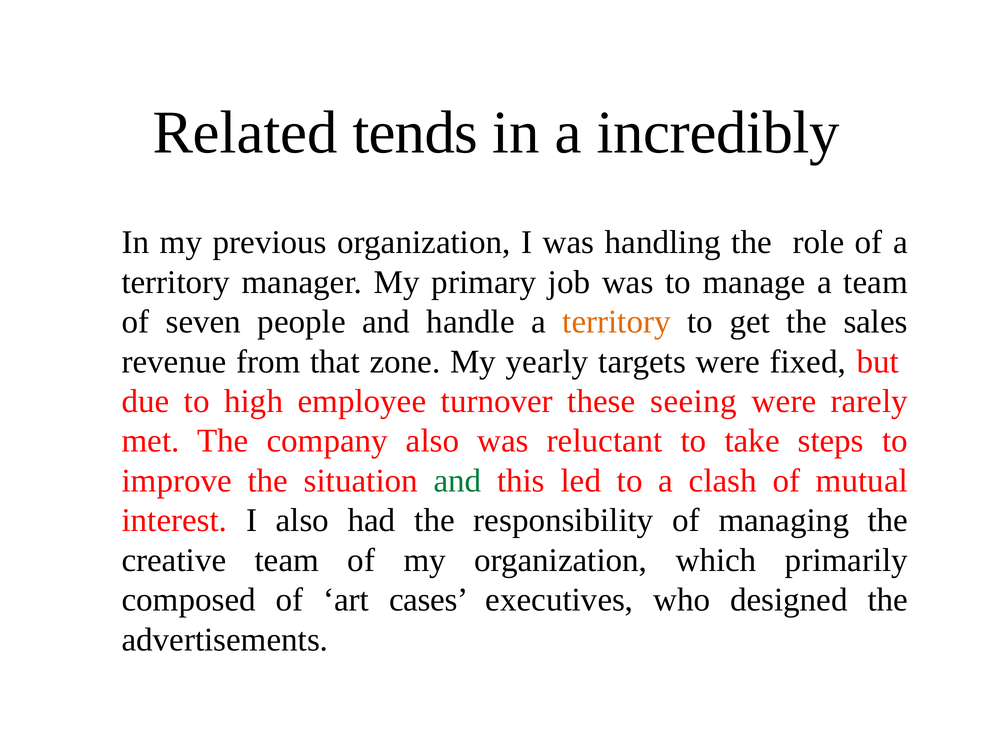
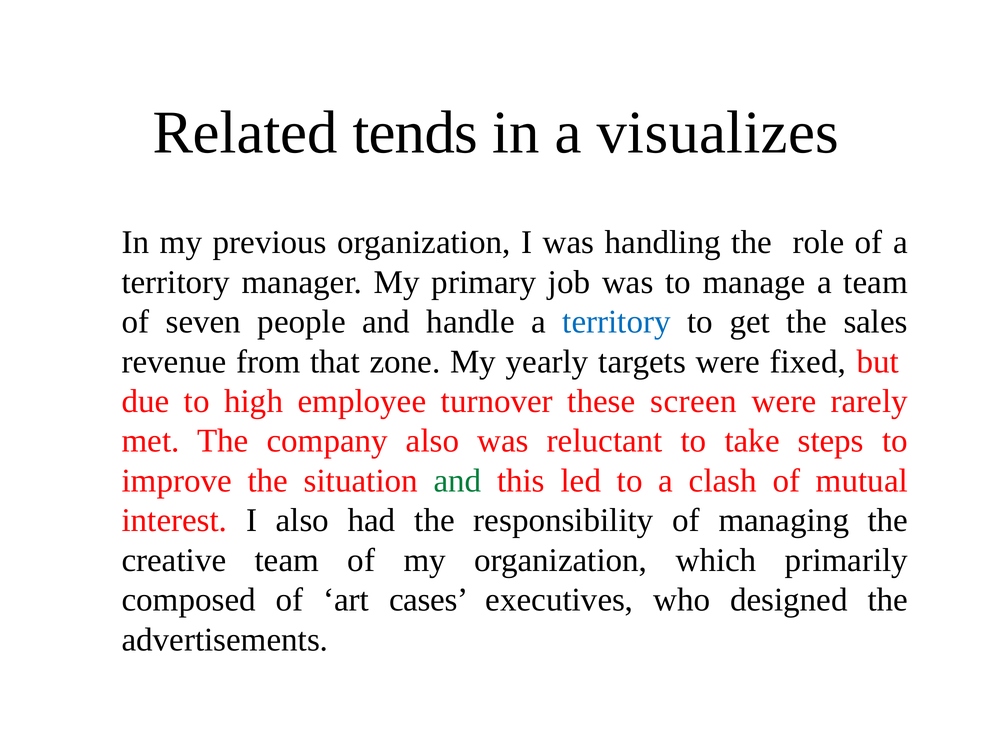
incredibly: incredibly -> visualizes (718, 132)
territory colour: orange -> blue (617, 322)
seeing: seeing -> screen (694, 401)
